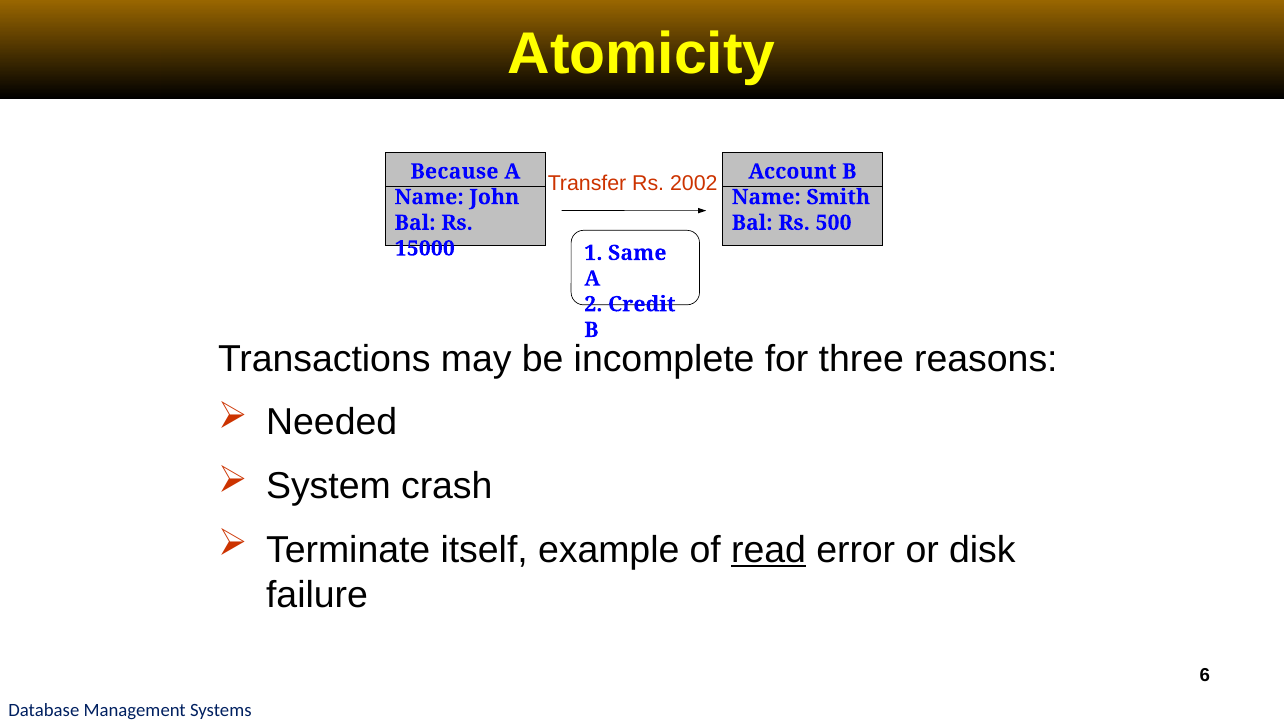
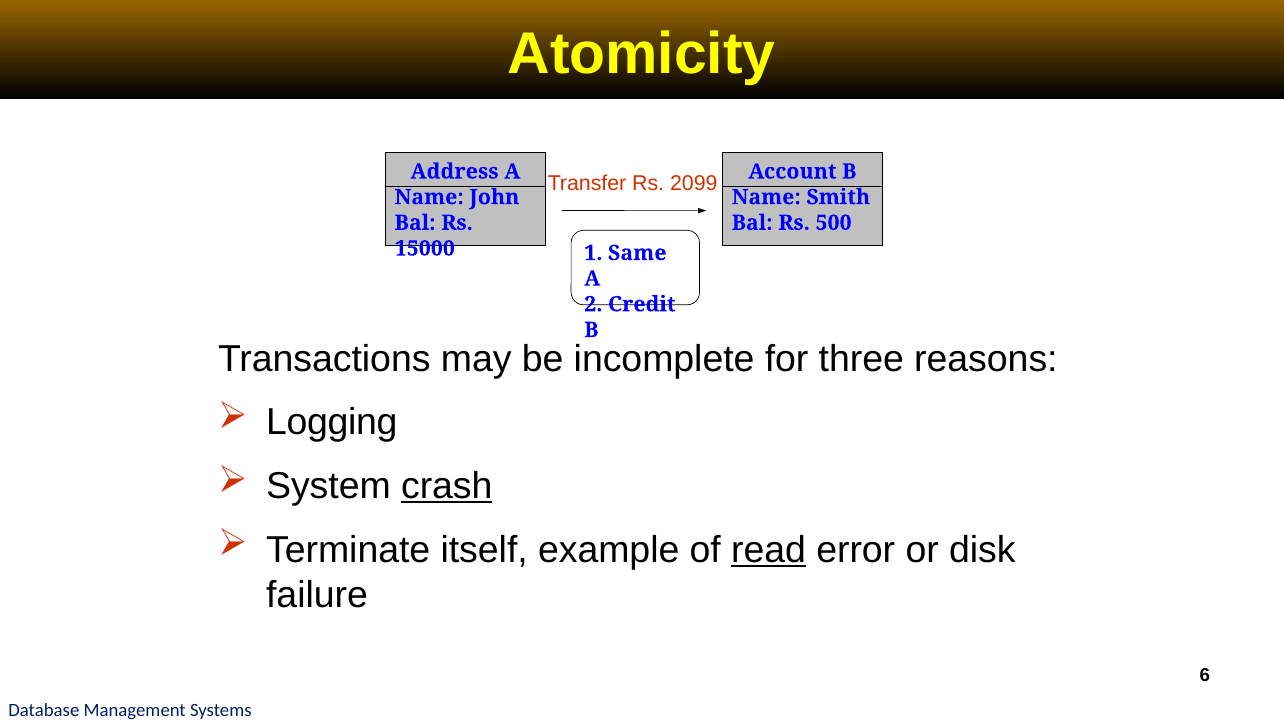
Because: Because -> Address (455, 172)
2002: 2002 -> 2099 (694, 183)
Needed: Needed -> Logging (332, 423)
crash underline: none -> present (447, 486)
